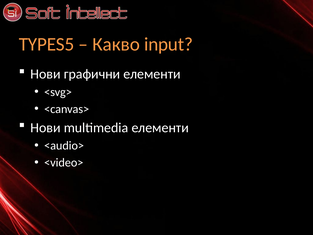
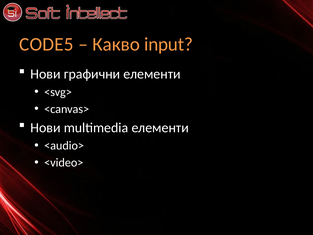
TYPES5: TYPES5 -> CODE5 (46, 44)
